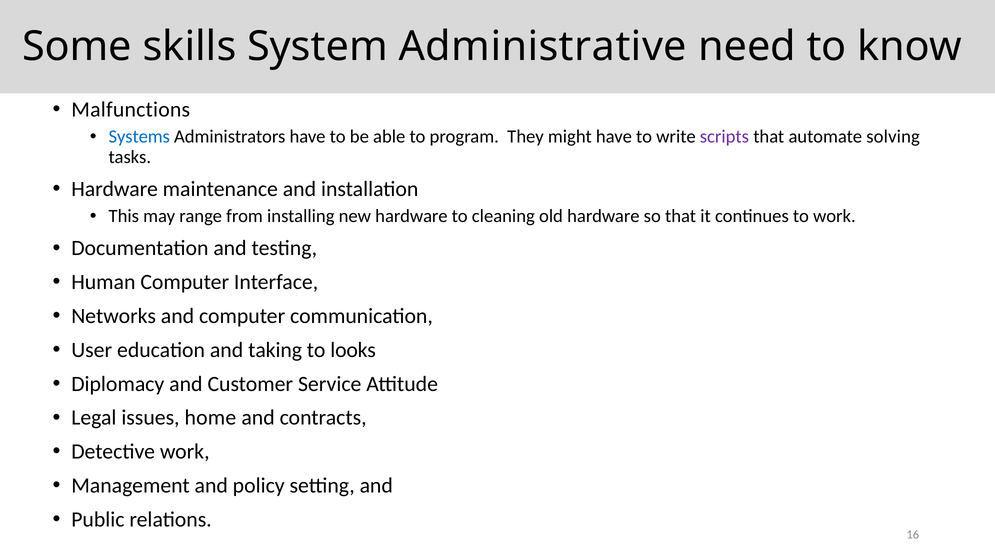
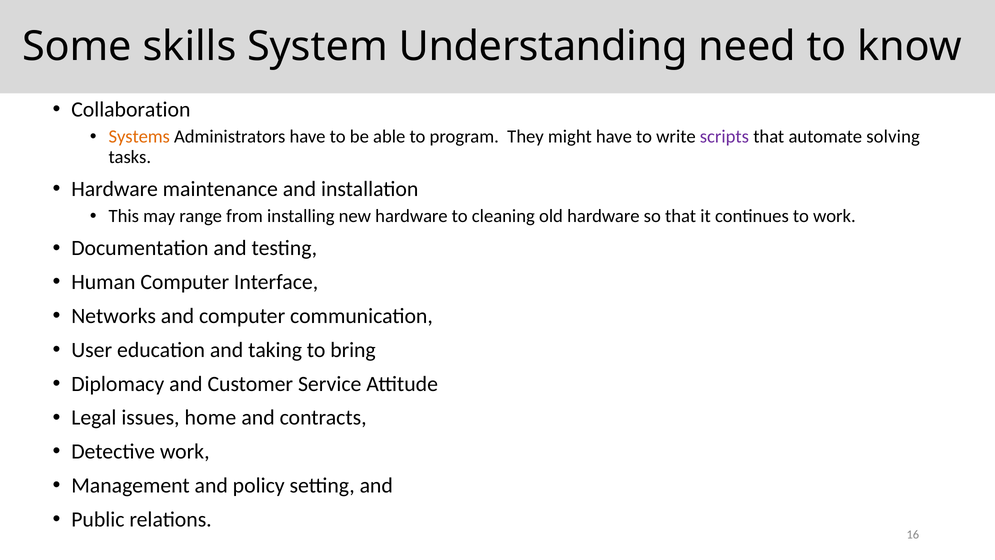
Administrative: Administrative -> Understanding (543, 46)
Malfunctions: Malfunctions -> Collaboration (131, 110)
Systems colour: blue -> orange (139, 137)
looks: looks -> bring (353, 350)
